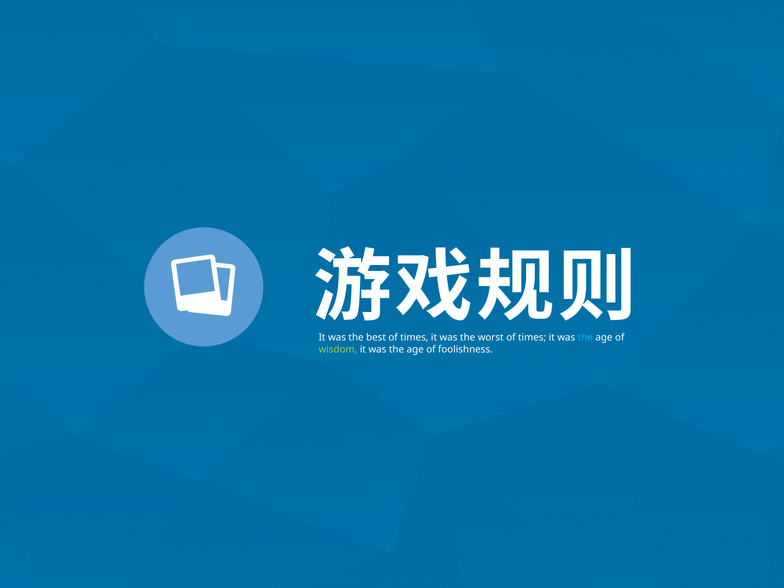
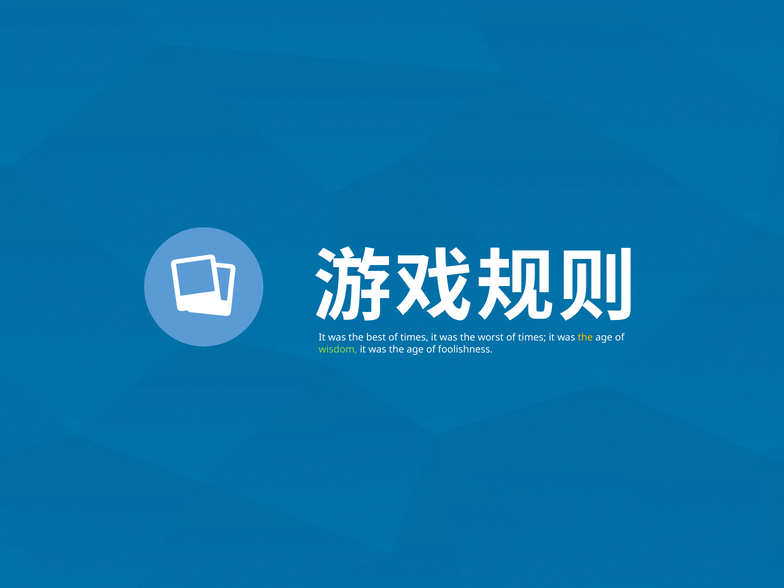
the colour: light blue -> yellow (585, 338)
